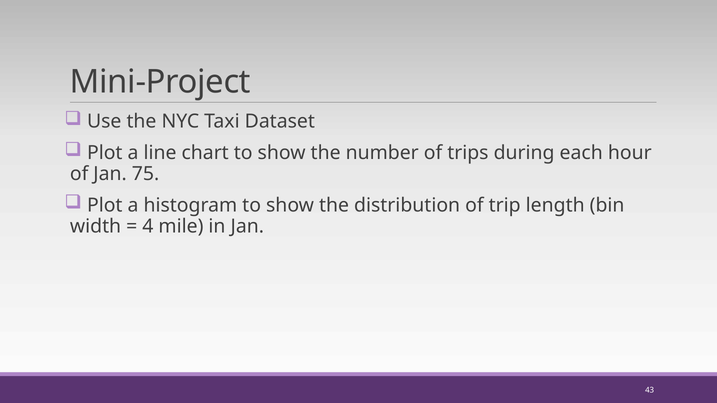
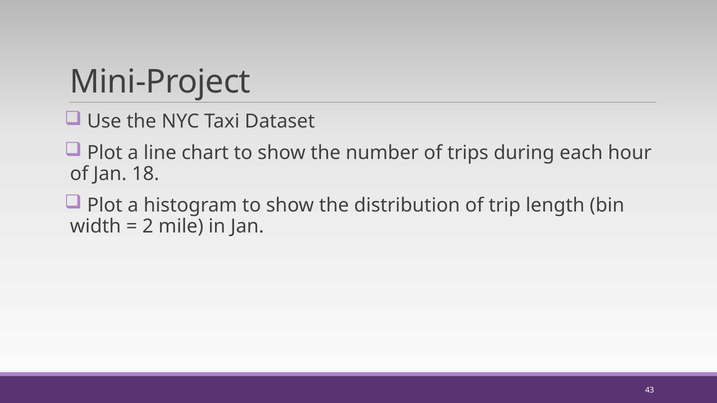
75: 75 -> 18 (146, 174)
4: 4 -> 2 (148, 226)
